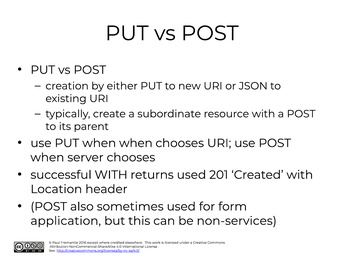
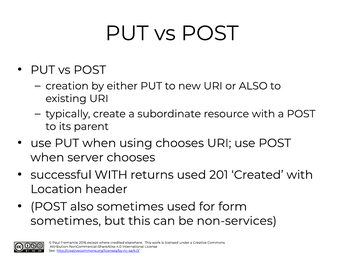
or JSON: JSON -> ALSO (253, 86)
when when: when -> using (136, 143)
application: application -> sometimes (66, 221)
